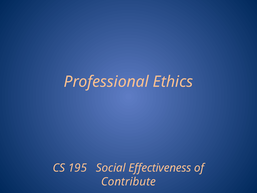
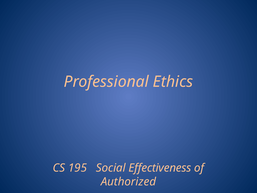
Contribute: Contribute -> Authorized (128, 181)
